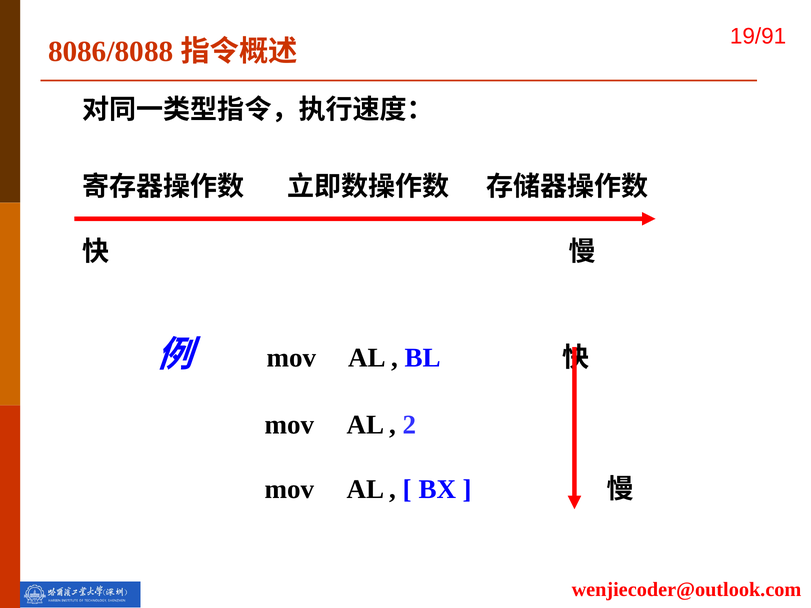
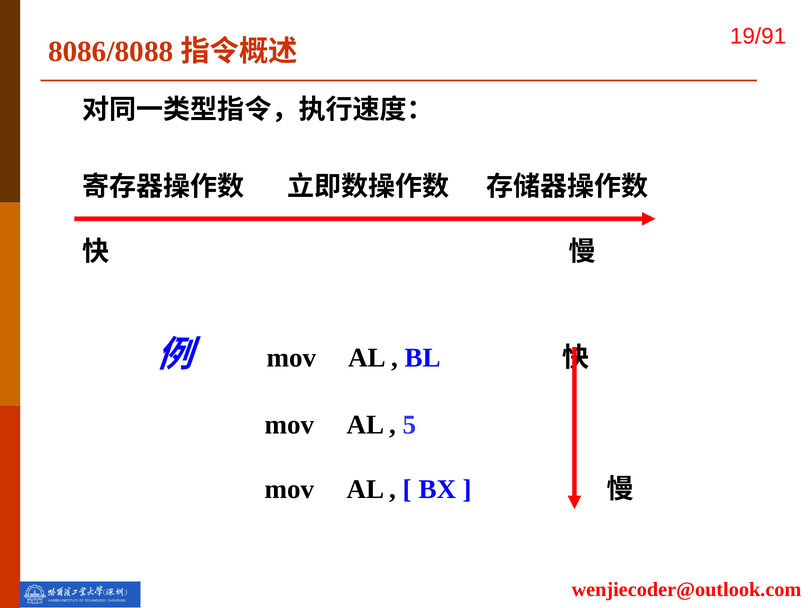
2: 2 -> 5 (410, 425)
